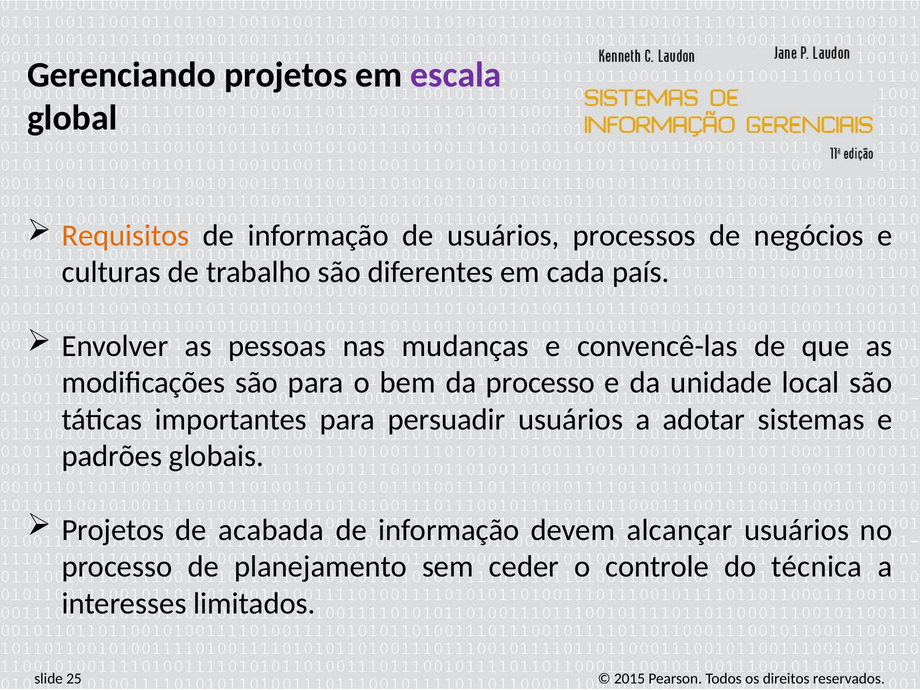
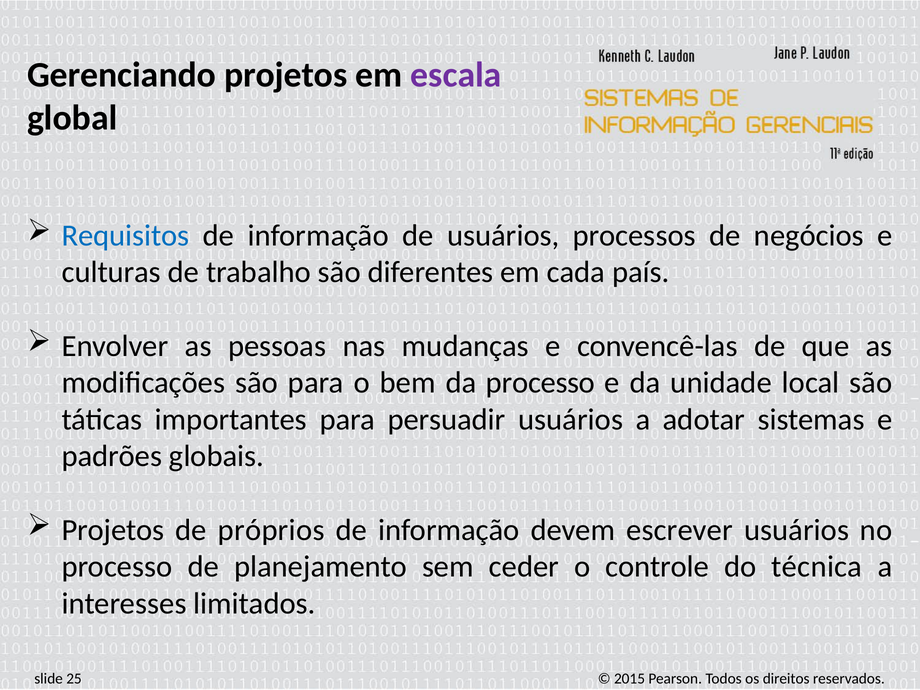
Requisitos colour: orange -> blue (126, 236)
acabada: acabada -> próprios (271, 530)
alcançar: alcançar -> escrever (680, 530)
